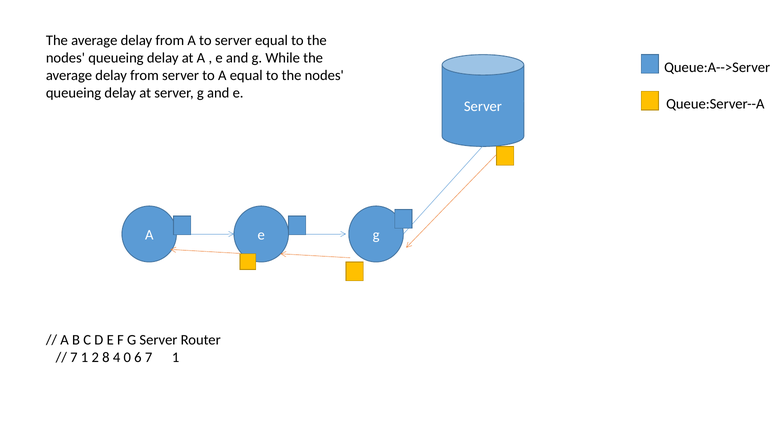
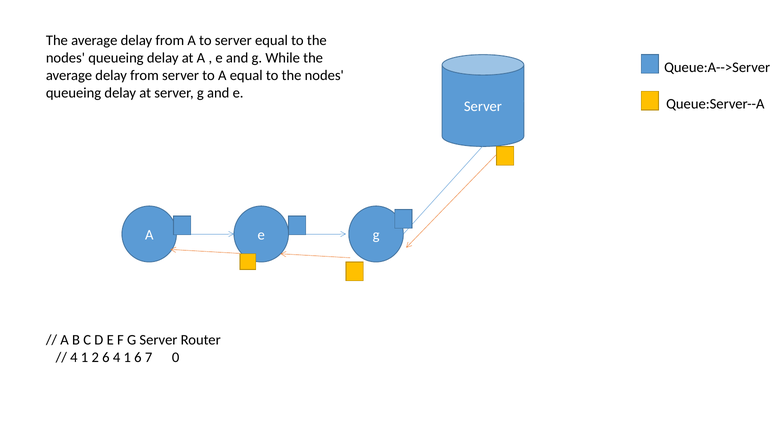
7: 7 -> 4 (74, 357)
2 8: 8 -> 6 (106, 357)
0: 0 -> 1 (127, 357)
6 7 1: 1 -> 0 (176, 357)
